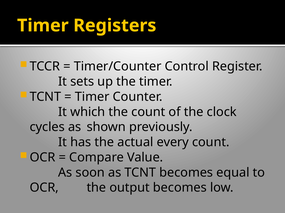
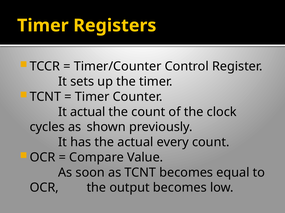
It which: which -> actual (88, 112)
